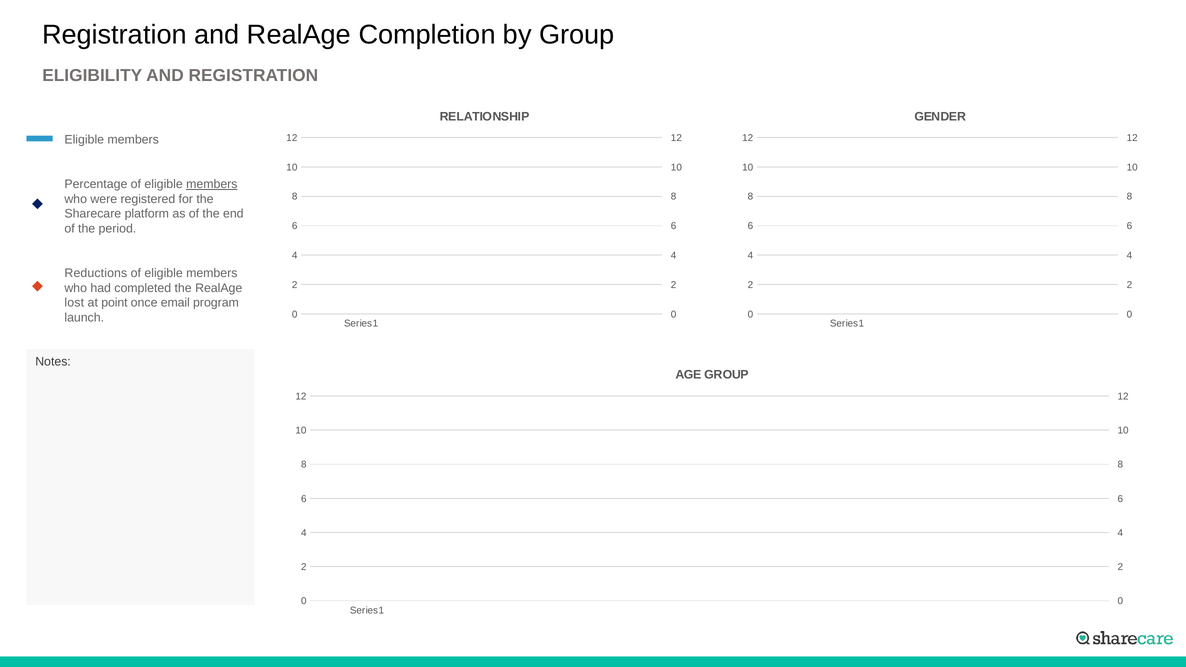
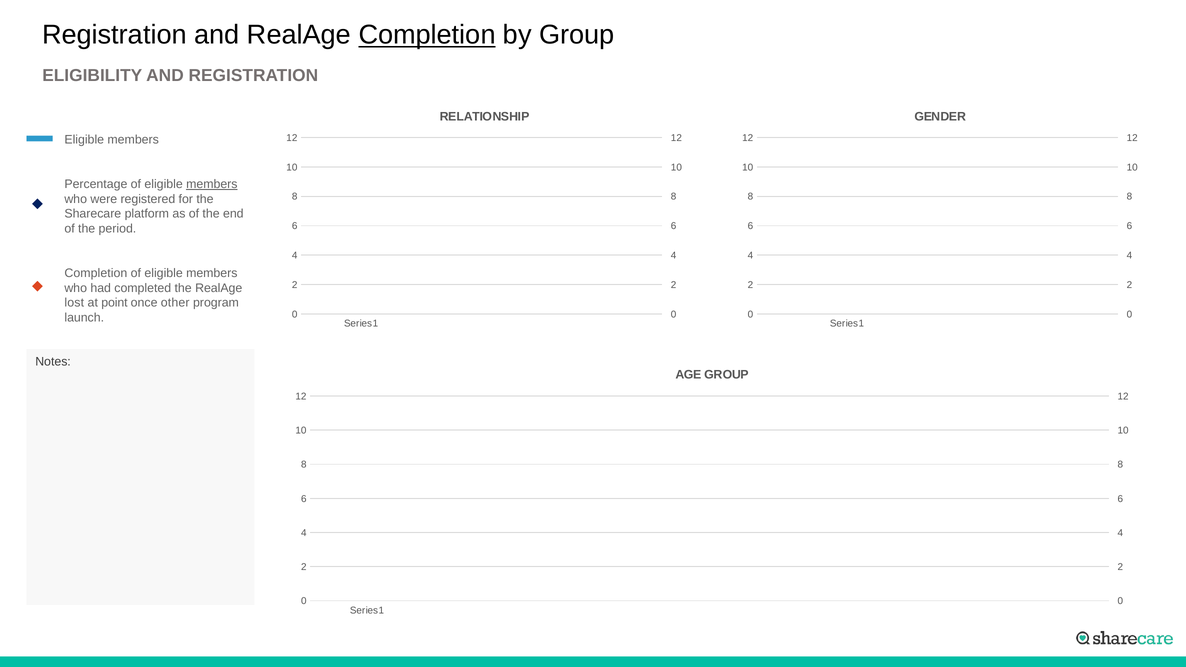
Completion underline: none -> present (427, 35)
Reductions: Reductions -> Completion (96, 273)
email: email -> other (175, 303)
